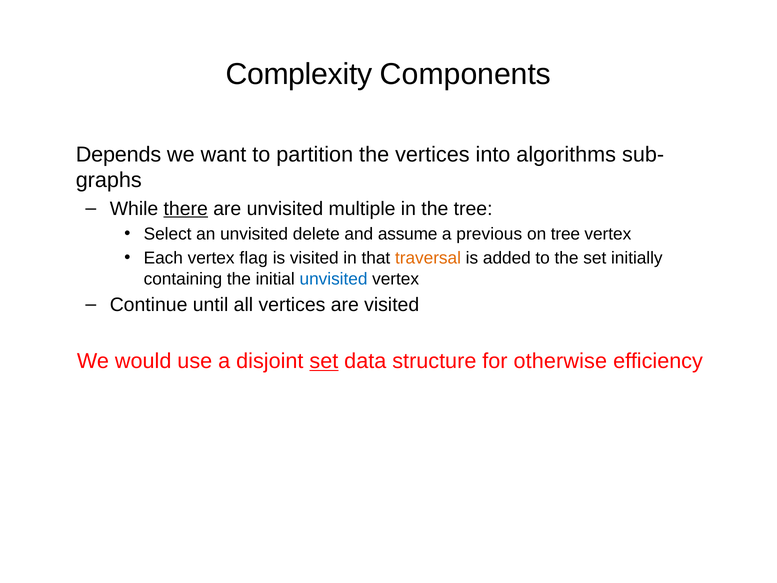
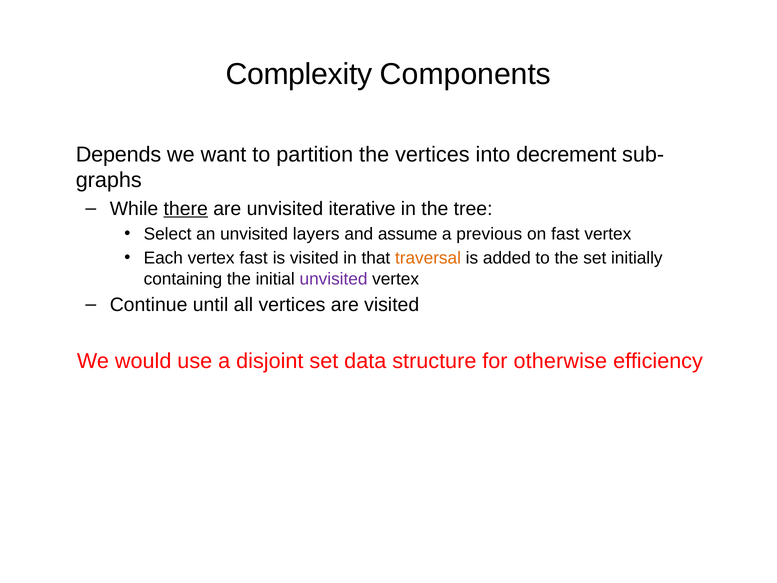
algorithms: algorithms -> decrement (566, 154)
multiple: multiple -> iterative (362, 209)
delete: delete -> layers (316, 234)
on tree: tree -> fast (565, 234)
vertex flag: flag -> fast (254, 258)
unvisited colour: blue -> purple (334, 279)
set underline: present -> none (324, 361)
